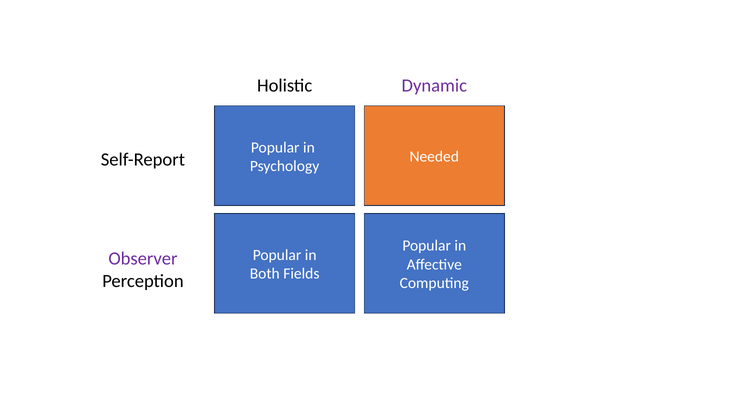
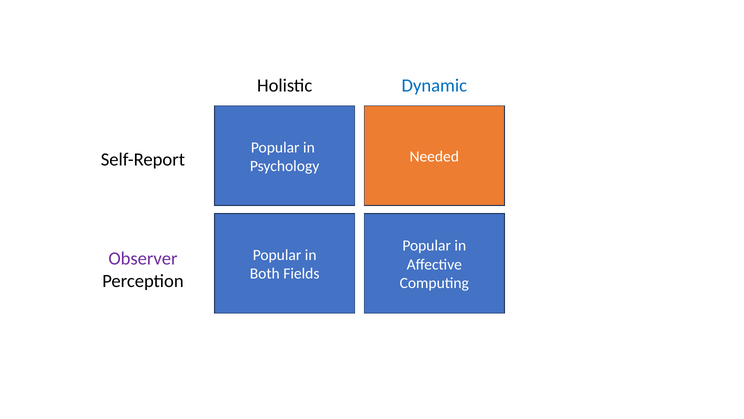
Dynamic colour: purple -> blue (434, 85)
